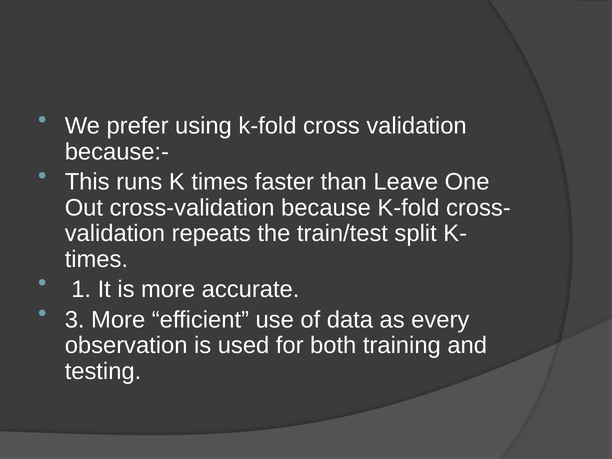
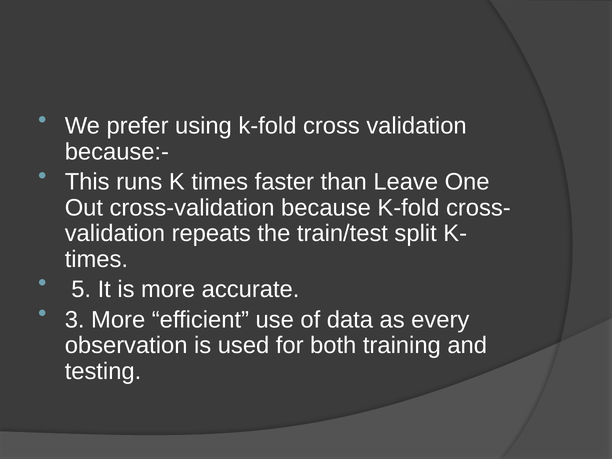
1: 1 -> 5 (81, 289)
